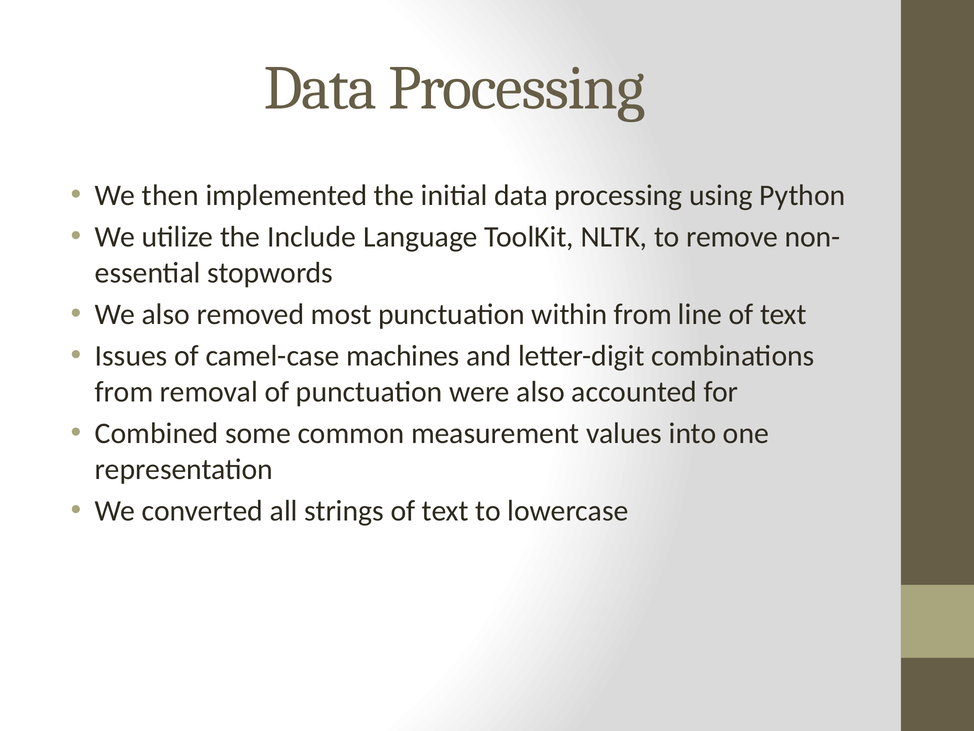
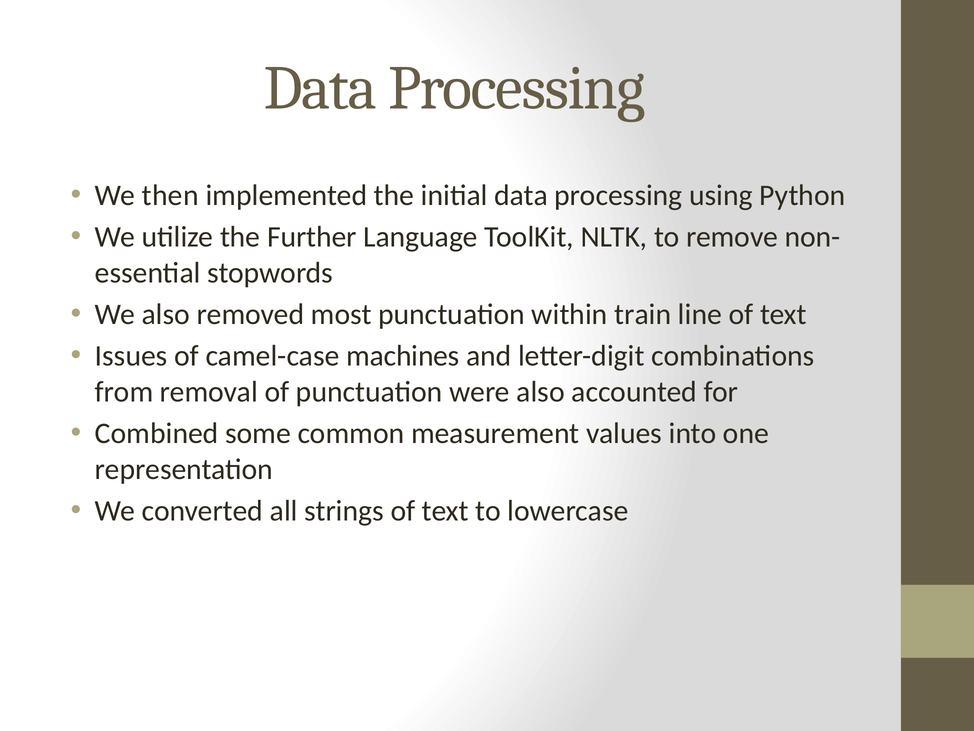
Include: Include -> Further (312, 237)
within from: from -> train (643, 314)
